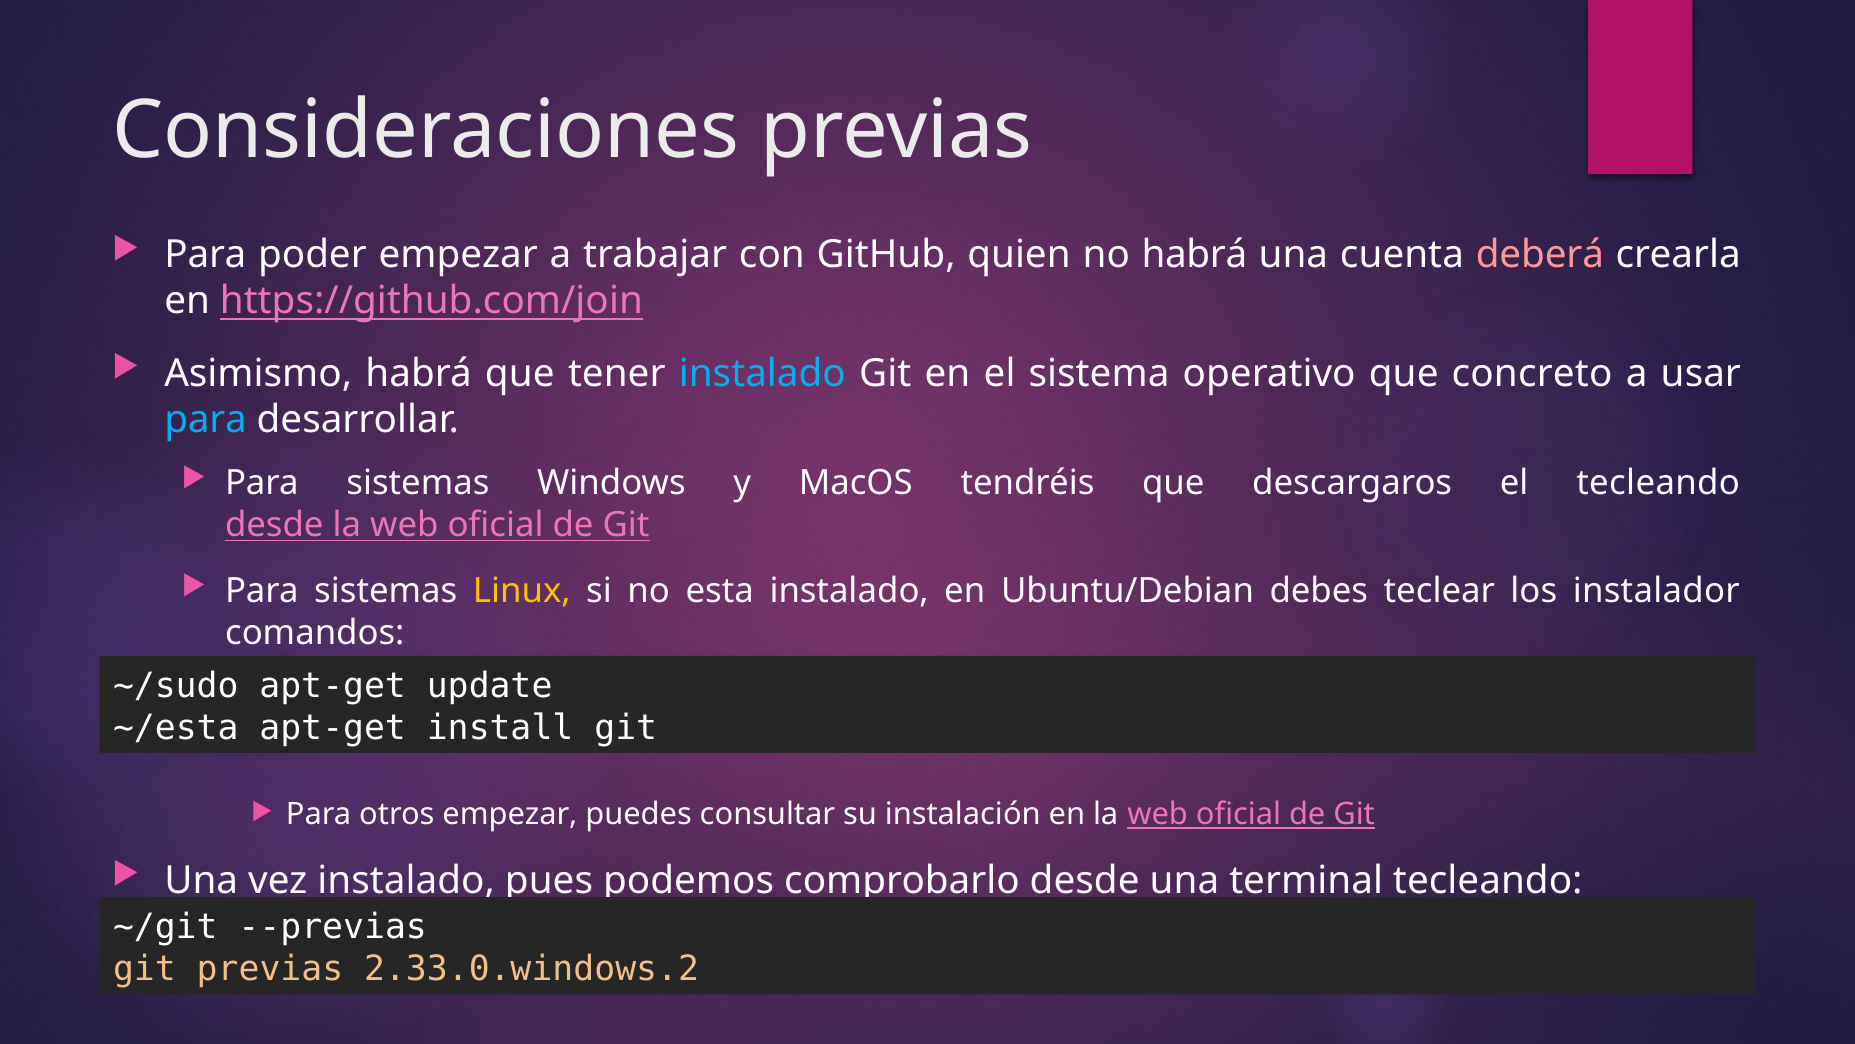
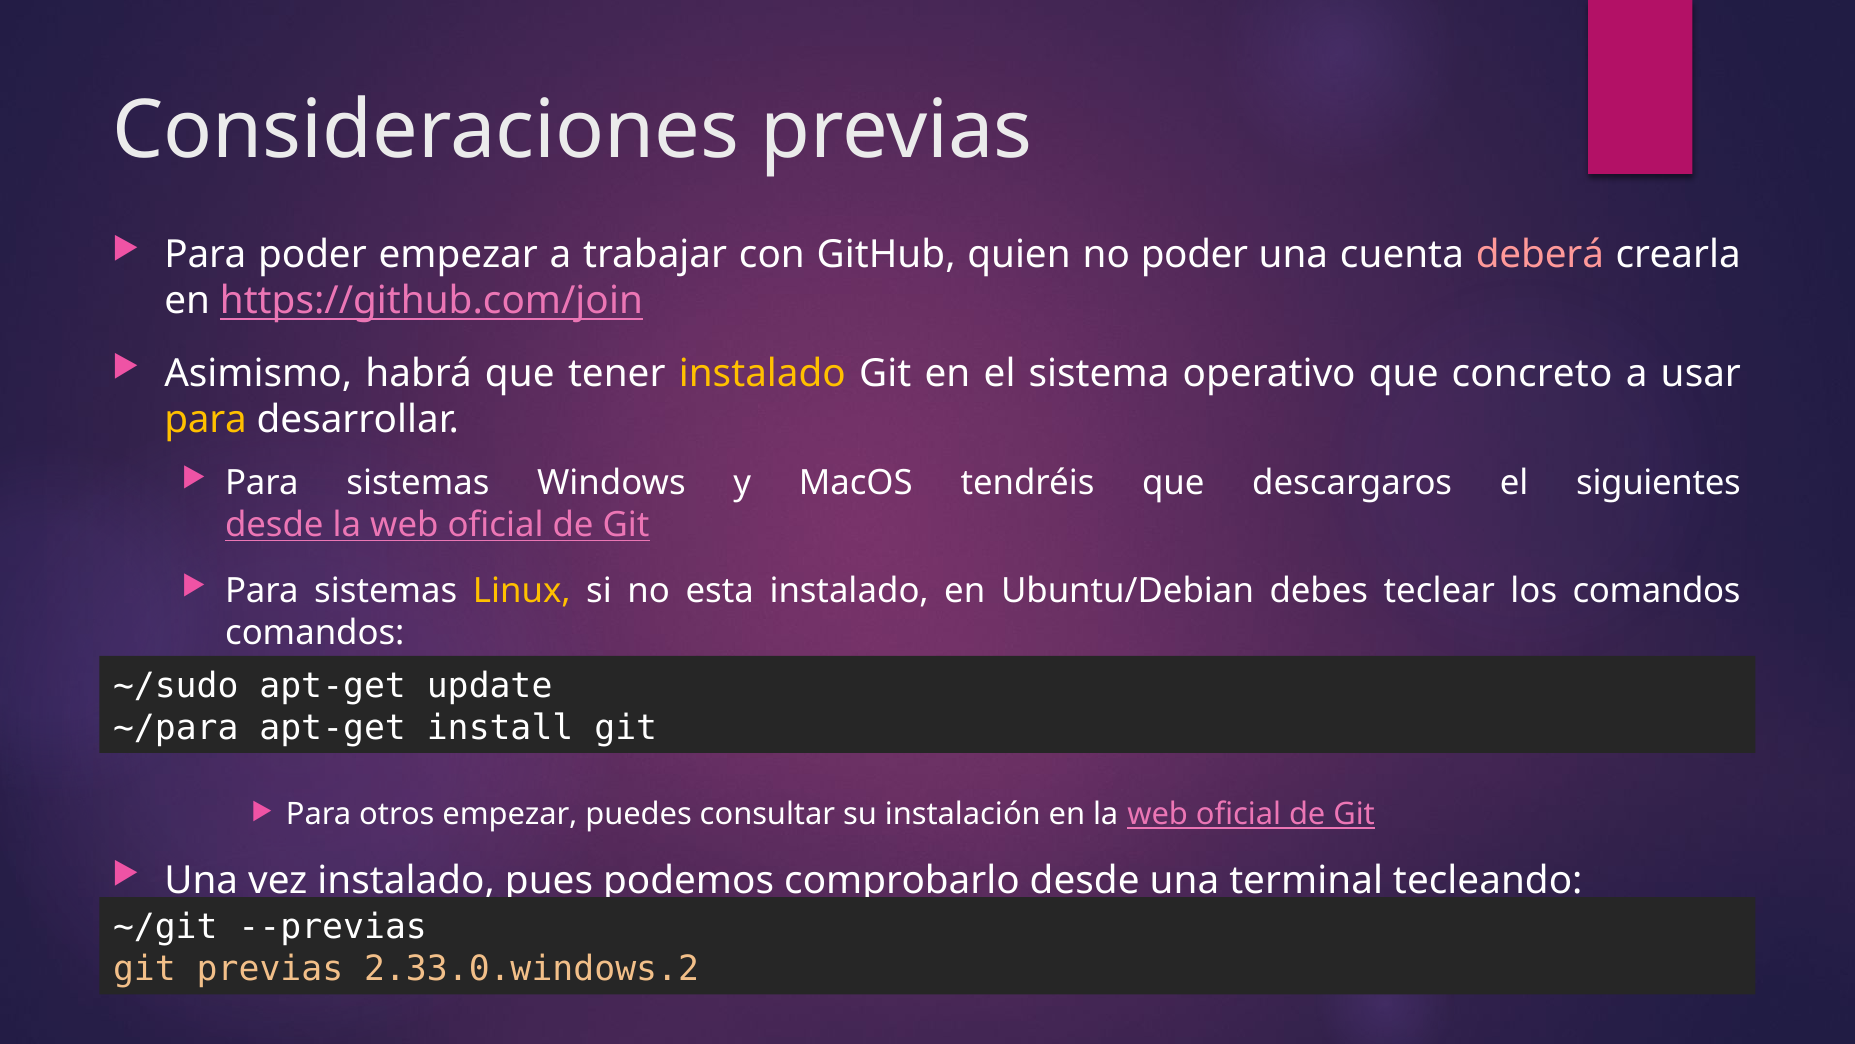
no habrá: habrá -> poder (1194, 255)
instalado colour: light blue -> yellow (762, 373)
para colour: light blue -> yellow (206, 420)
el tecleando: tecleando -> siguientes (1658, 483)
los instalador: instalador -> comandos (1657, 591)
~/esta: ~/esta -> ~/para (176, 727)
